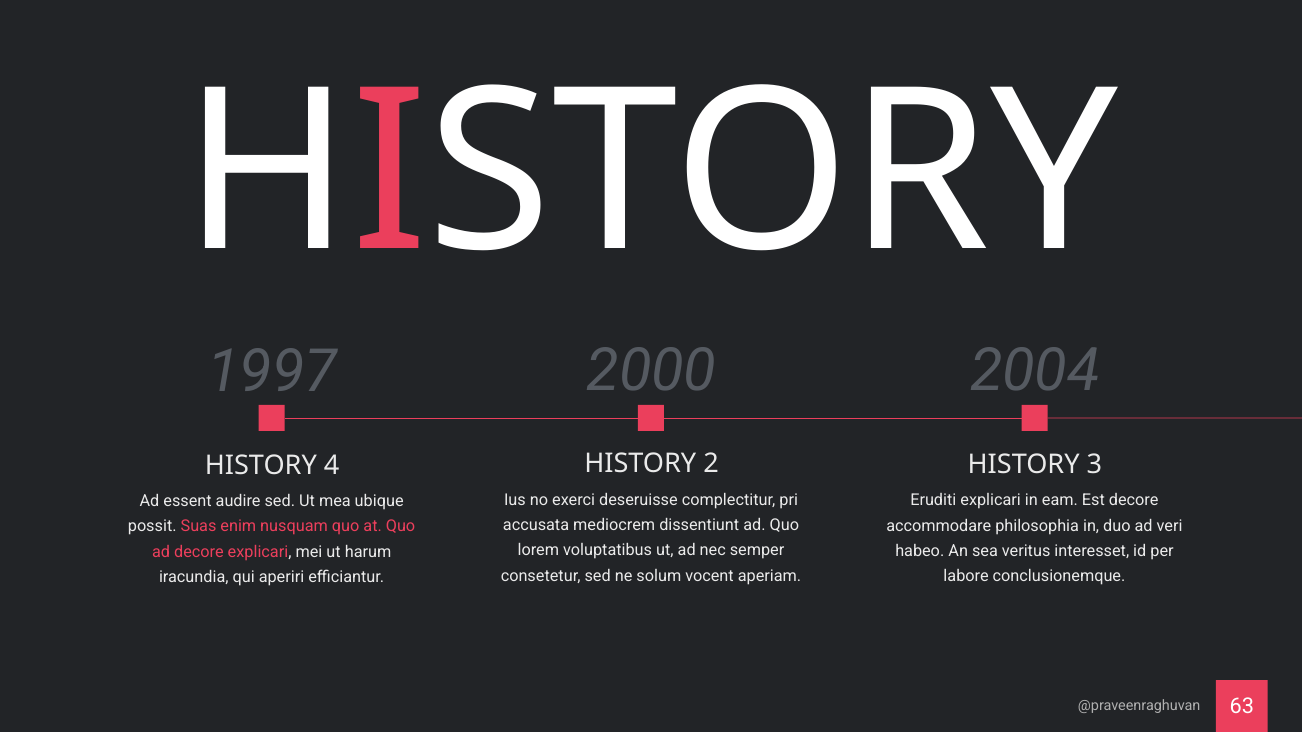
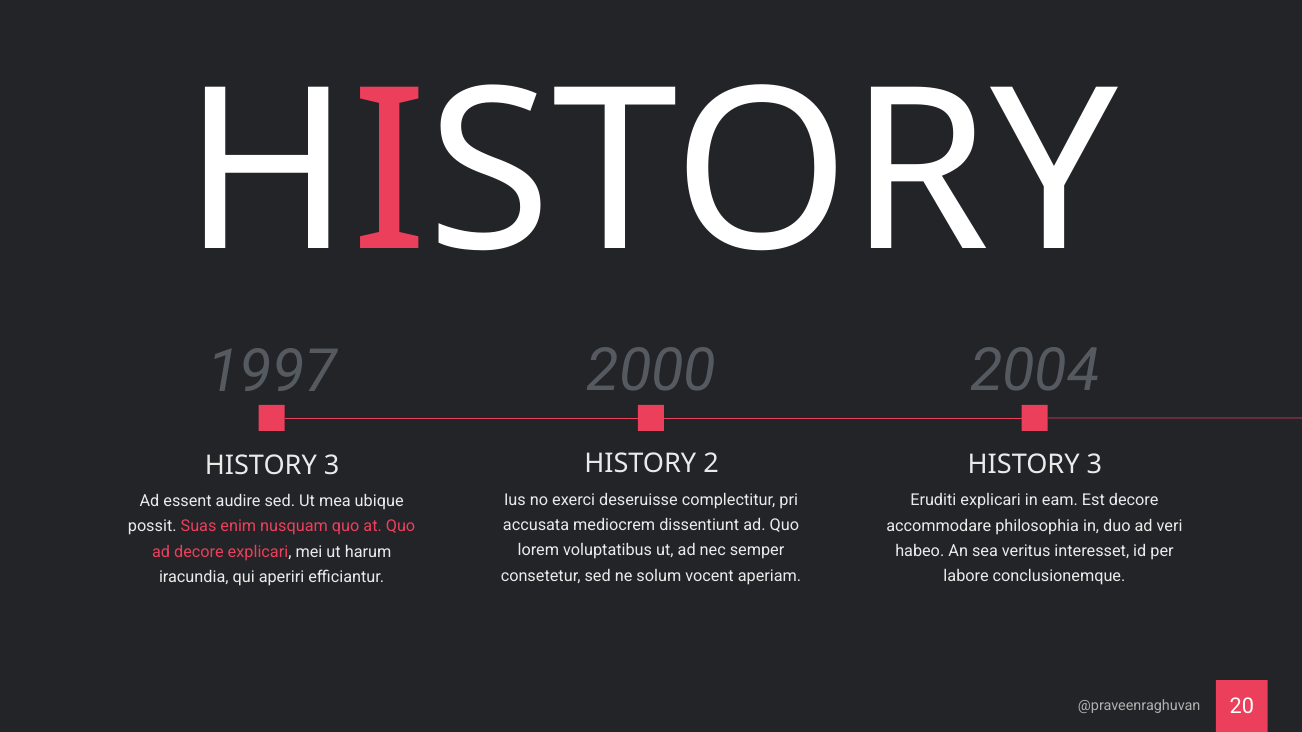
4: 4 -> 3 (332, 466)
63: 63 -> 20 (1242, 707)
